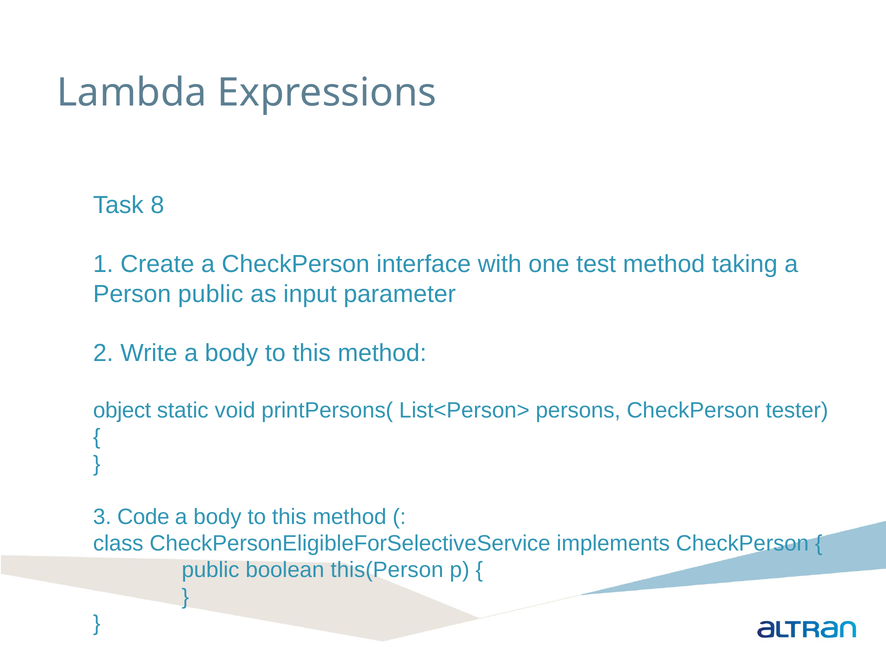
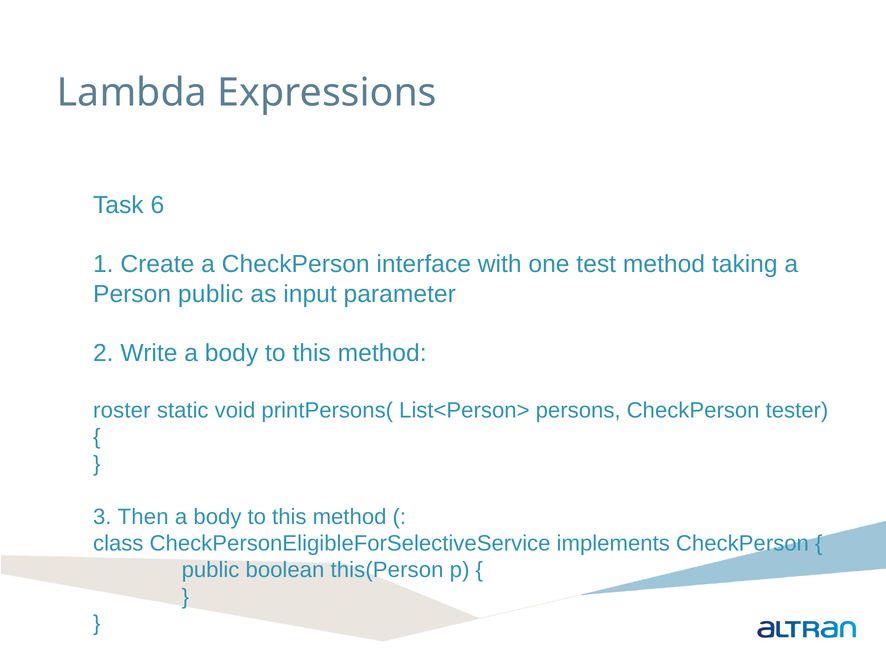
8: 8 -> 6 (157, 205)
object: object -> roster (122, 410)
Code: Code -> Then (143, 517)
